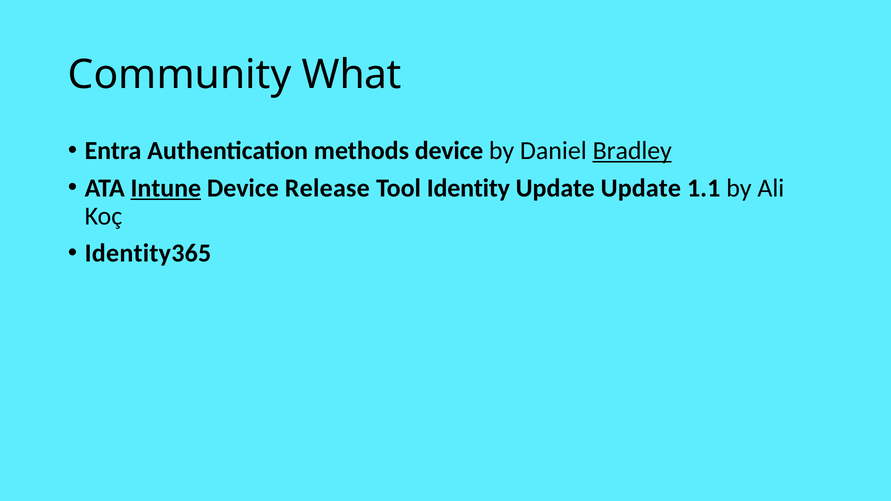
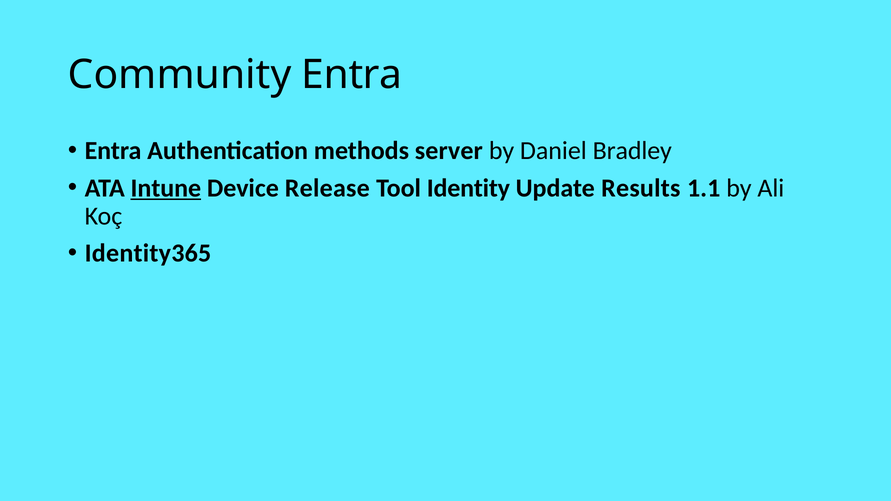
Community What: What -> Entra (352, 75)
methods device: device -> server (449, 151)
Bradley underline: present -> none (632, 151)
Update Update: Update -> Results (641, 188)
